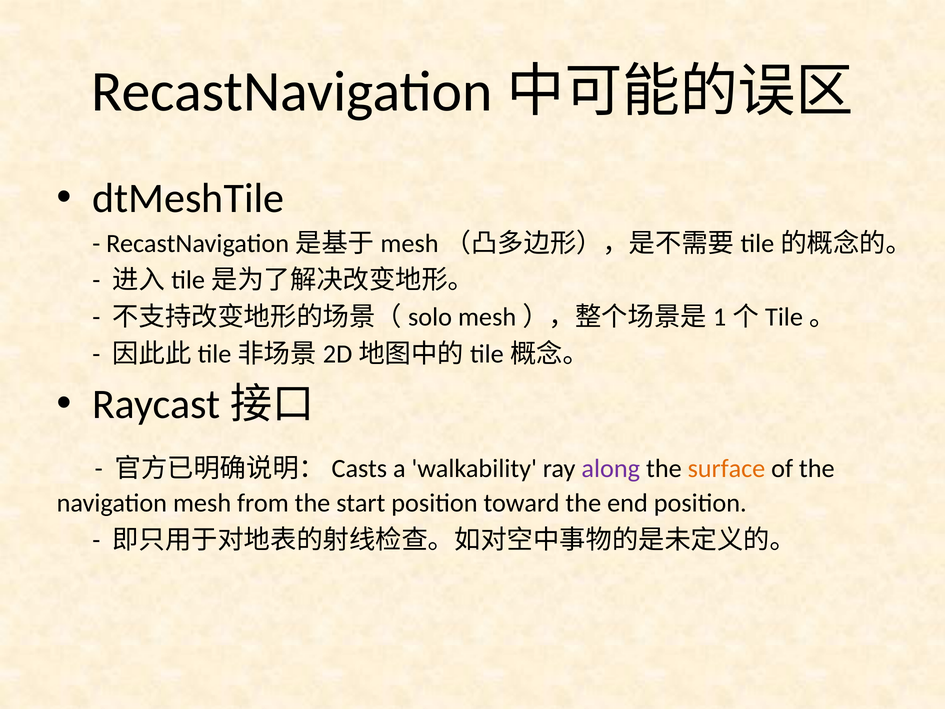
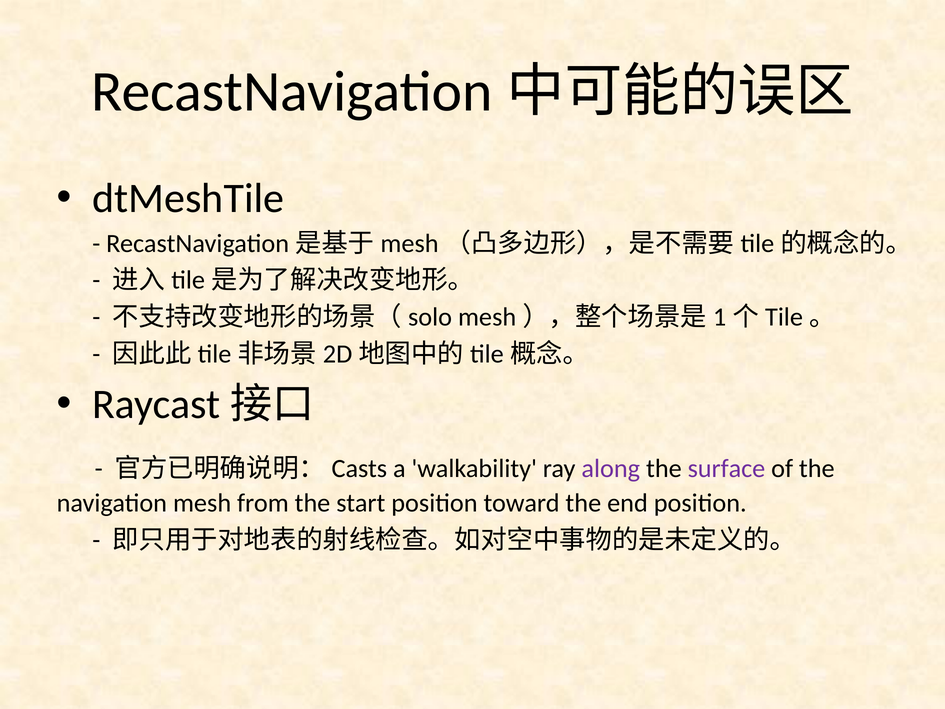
surface colour: orange -> purple (726, 468)
